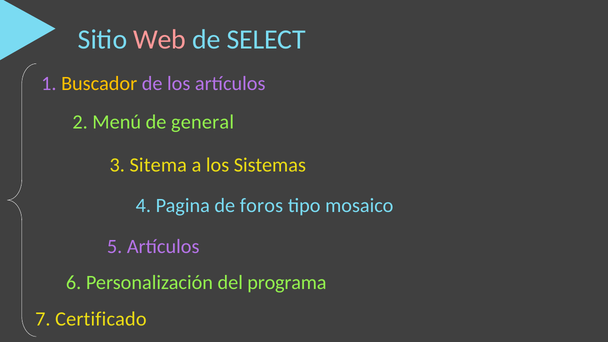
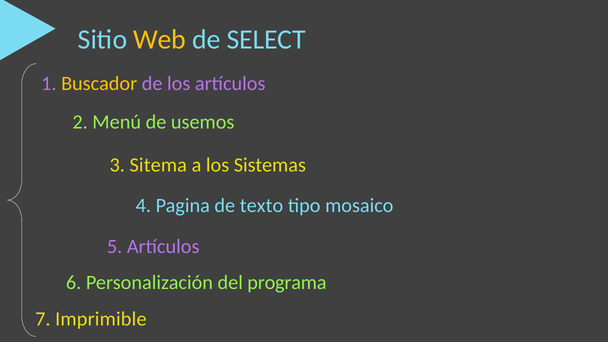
Web colour: pink -> yellow (160, 39)
general: general -> usemos (203, 122)
foros: foros -> texto (262, 206)
Certificado: Certificado -> Imprimible (101, 319)
